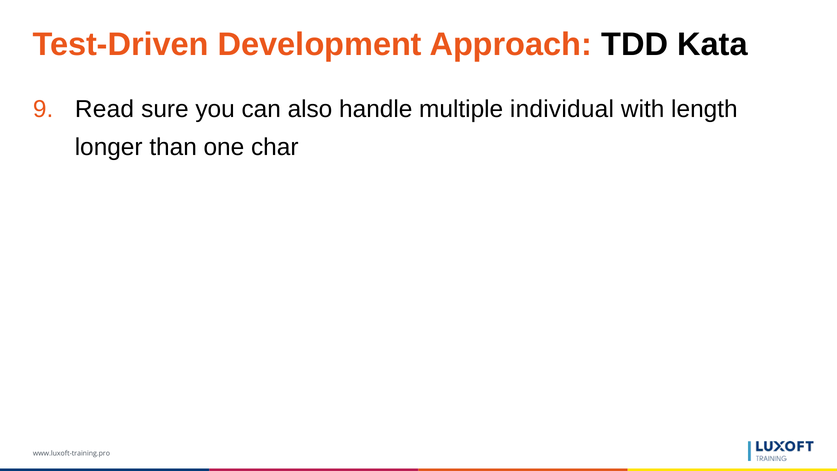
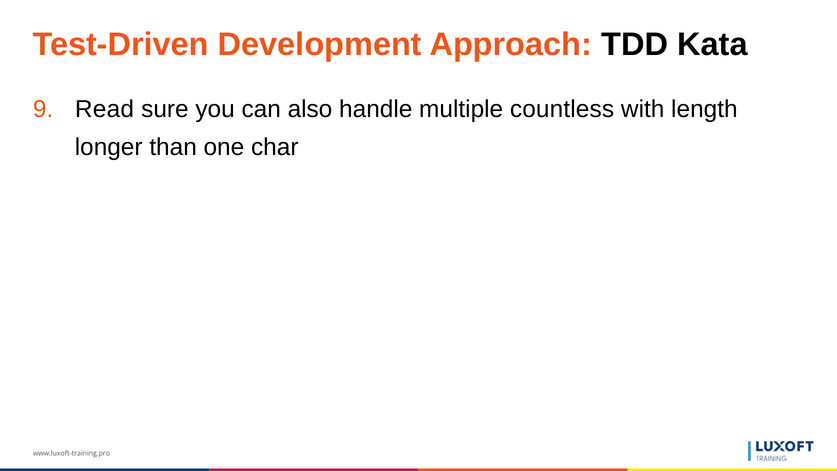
individual: individual -> countless (562, 109)
